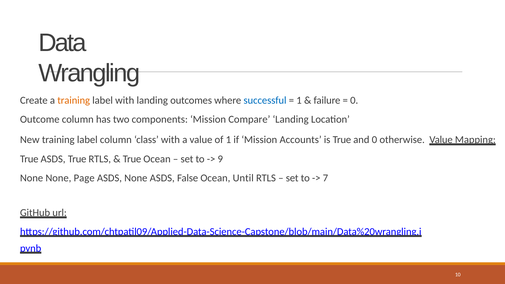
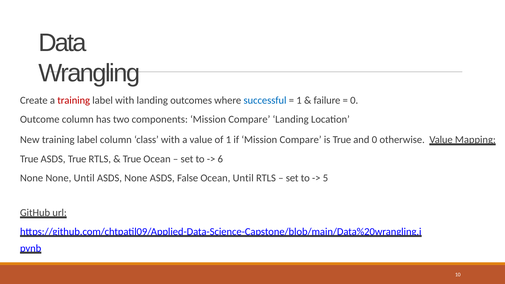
training colour: orange -> red (74, 100)
if Mission Accounts: Accounts -> Compare (301, 140)
9: 9 -> 6 (220, 159)
None Page: Page -> Until (84, 178)
7: 7 -> 5 (325, 178)
